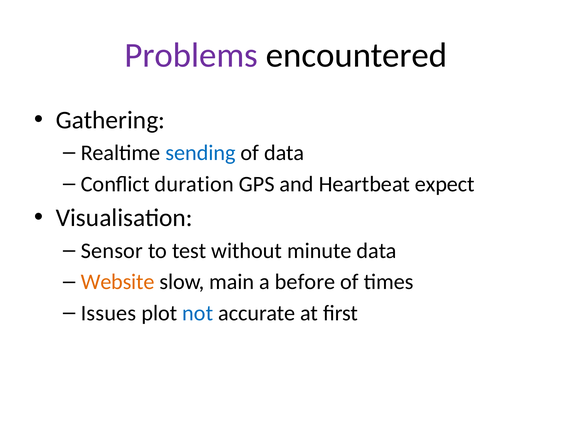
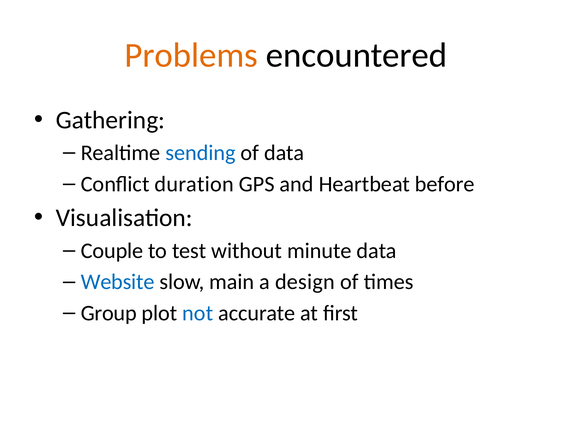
Problems colour: purple -> orange (191, 55)
expect: expect -> before (445, 184)
Sensor: Sensor -> Couple (112, 251)
Website colour: orange -> blue (118, 282)
before: before -> design (305, 282)
Issues: Issues -> Group (109, 313)
